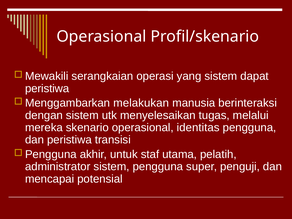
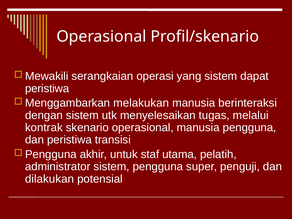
mereka: mereka -> kontrak (44, 128)
operasional identitas: identitas -> manusia (198, 128)
mencapai: mencapai -> dilakukan (50, 179)
